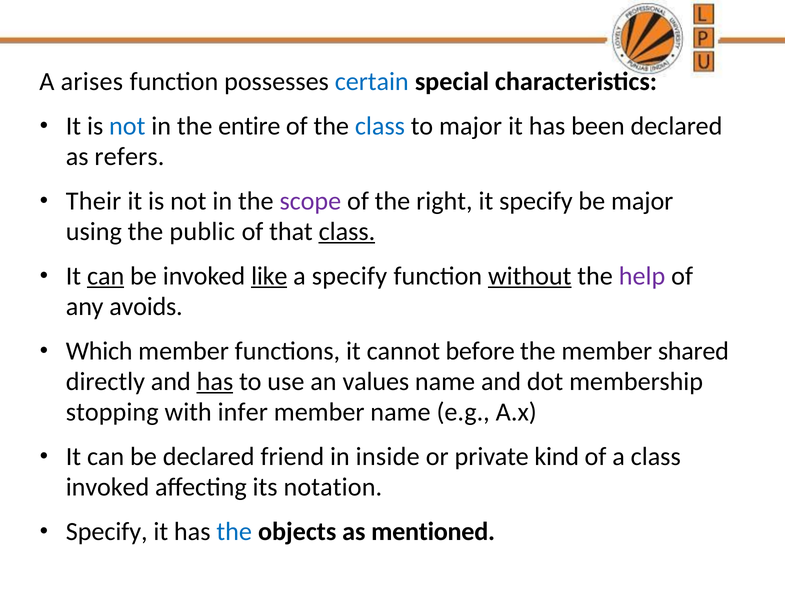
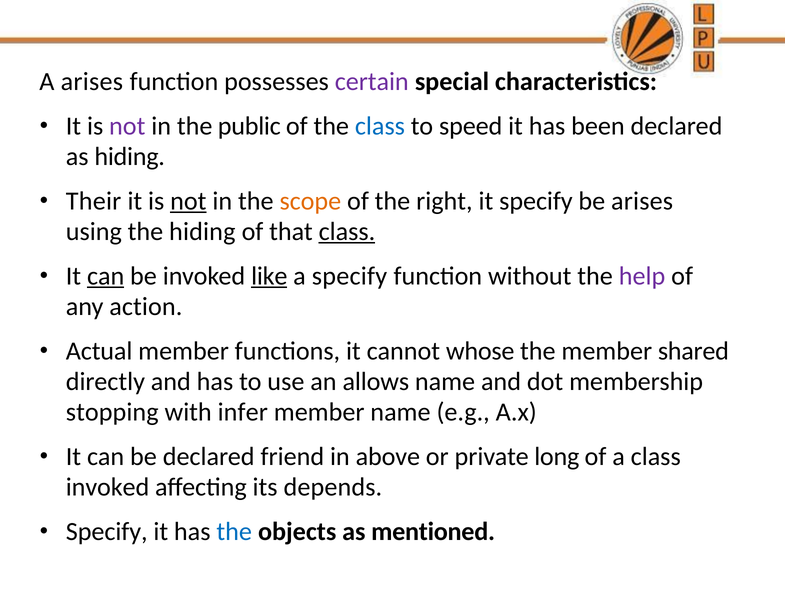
certain colour: blue -> purple (372, 82)
not colour: blue -> purple (127, 126)
entire: entire -> public (249, 126)
to major: major -> speed (471, 126)
as refers: refers -> hiding (130, 157)
not underline: none -> present (188, 201)
scope colour: purple -> orange (310, 201)
be major: major -> arises (642, 201)
the public: public -> hiding (202, 231)
without underline: present -> none (530, 276)
avoids: avoids -> action (146, 306)
Which: Which -> Actual (99, 351)
before: before -> whose (480, 351)
has underline: present -> none (215, 381)
values: values -> allows (376, 381)
inside: inside -> above (388, 456)
kind: kind -> long (557, 456)
notation: notation -> depends (333, 487)
